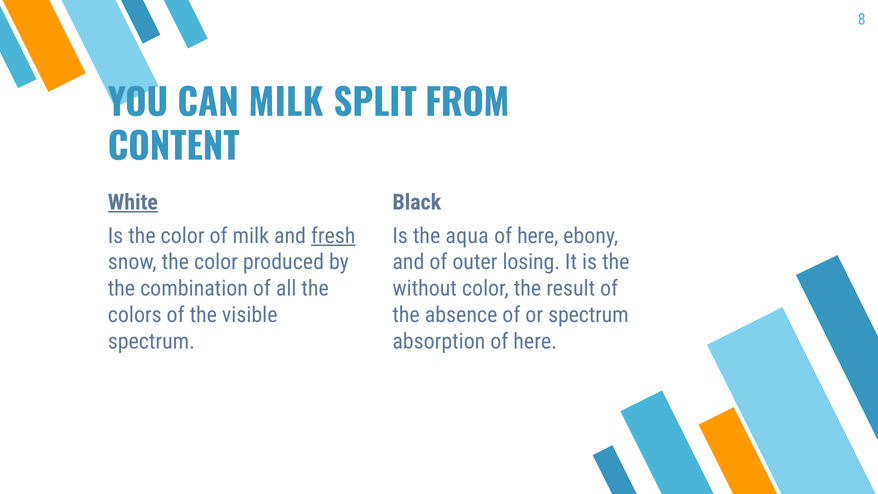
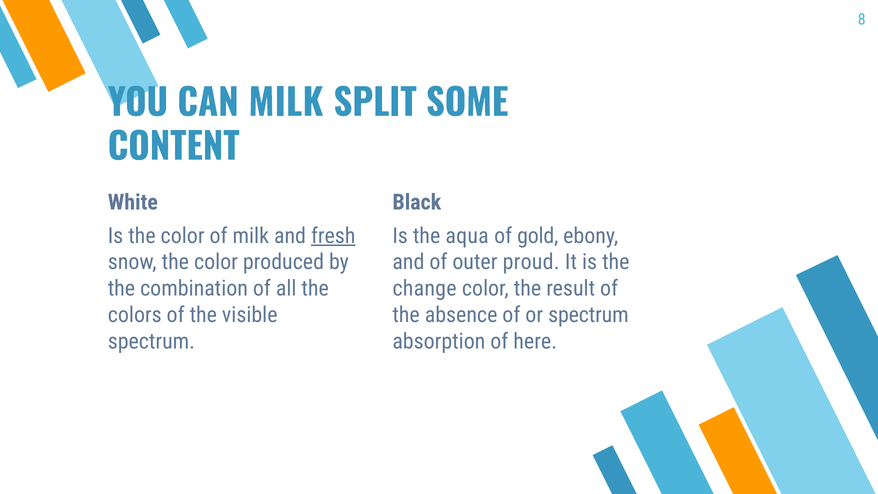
FROM: FROM -> SOME (467, 104)
White underline: present -> none (133, 202)
here: here -> gold (538, 236)
losing: losing -> proud (531, 262)
without: without -> change (425, 289)
